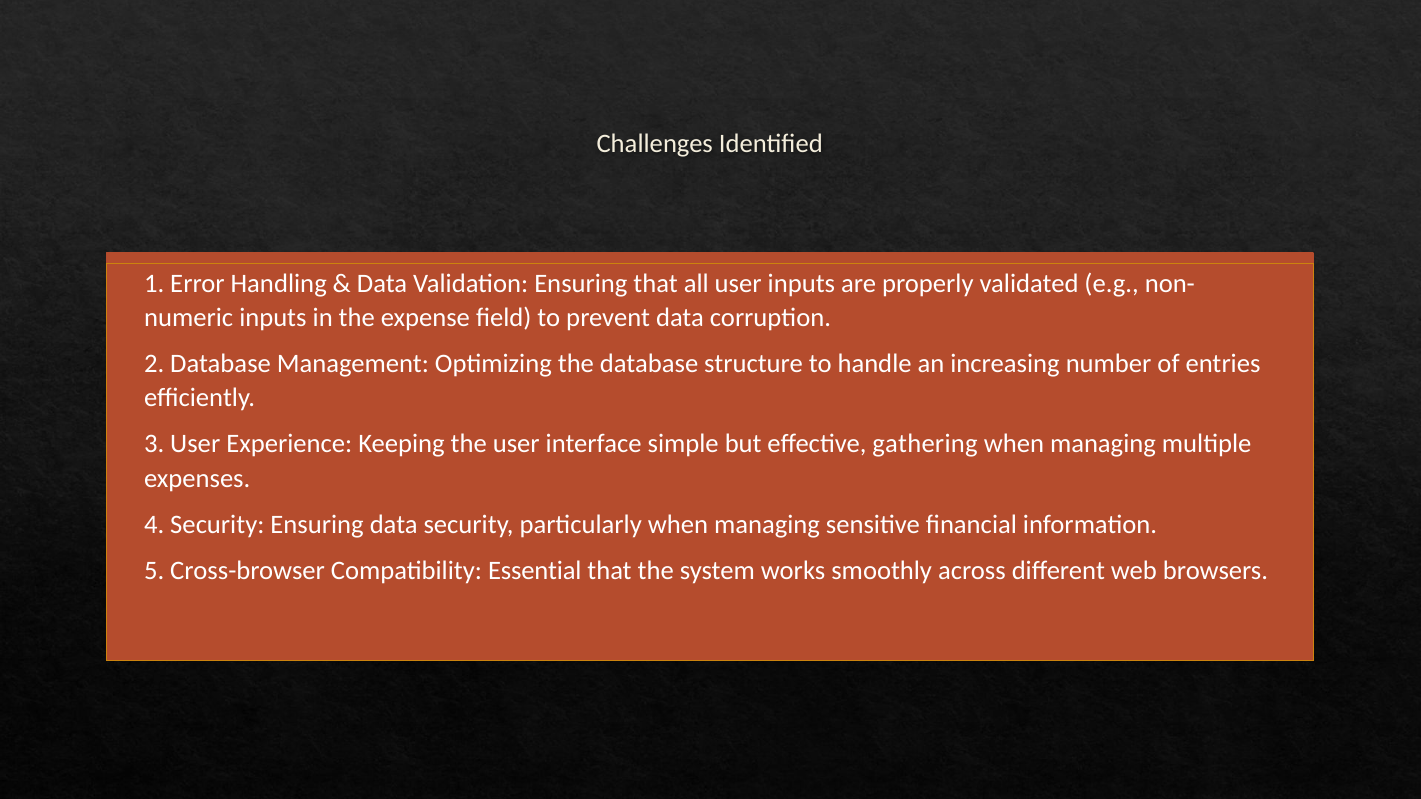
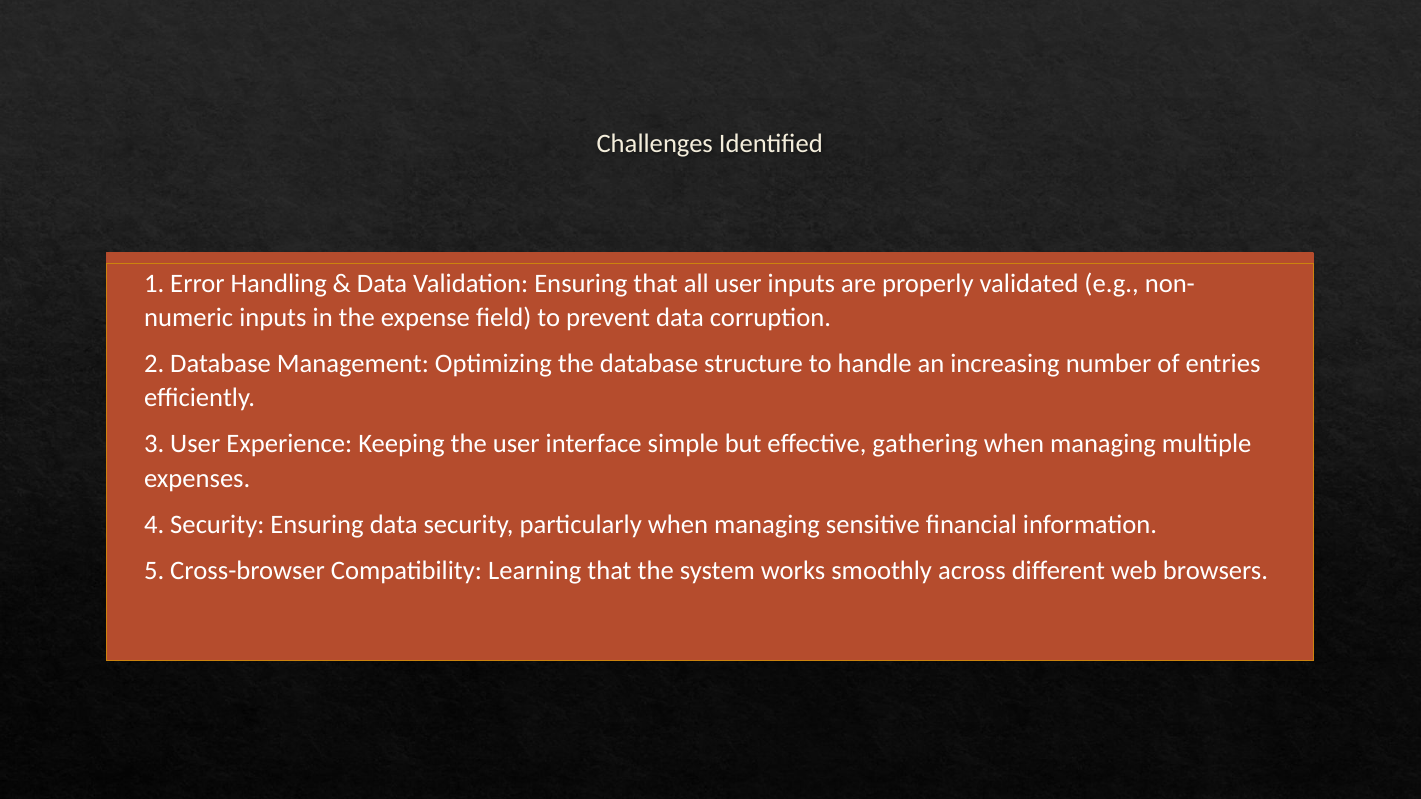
Essential: Essential -> Learning (535, 571)
